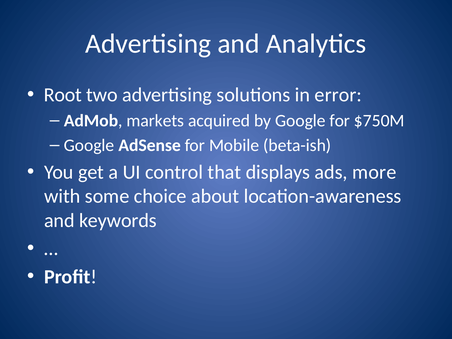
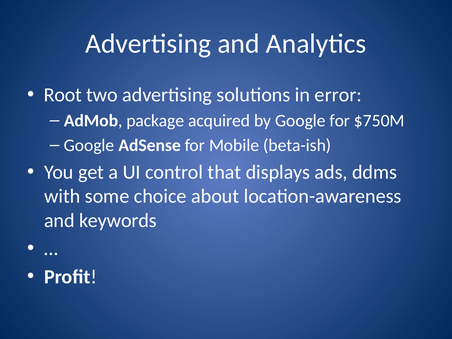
markets: markets -> package (155, 121)
more: more -> ddms (374, 172)
